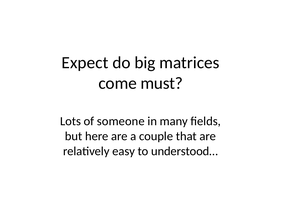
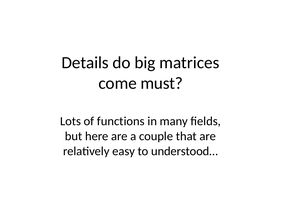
Expect: Expect -> Details (85, 63)
someone: someone -> functions (121, 122)
